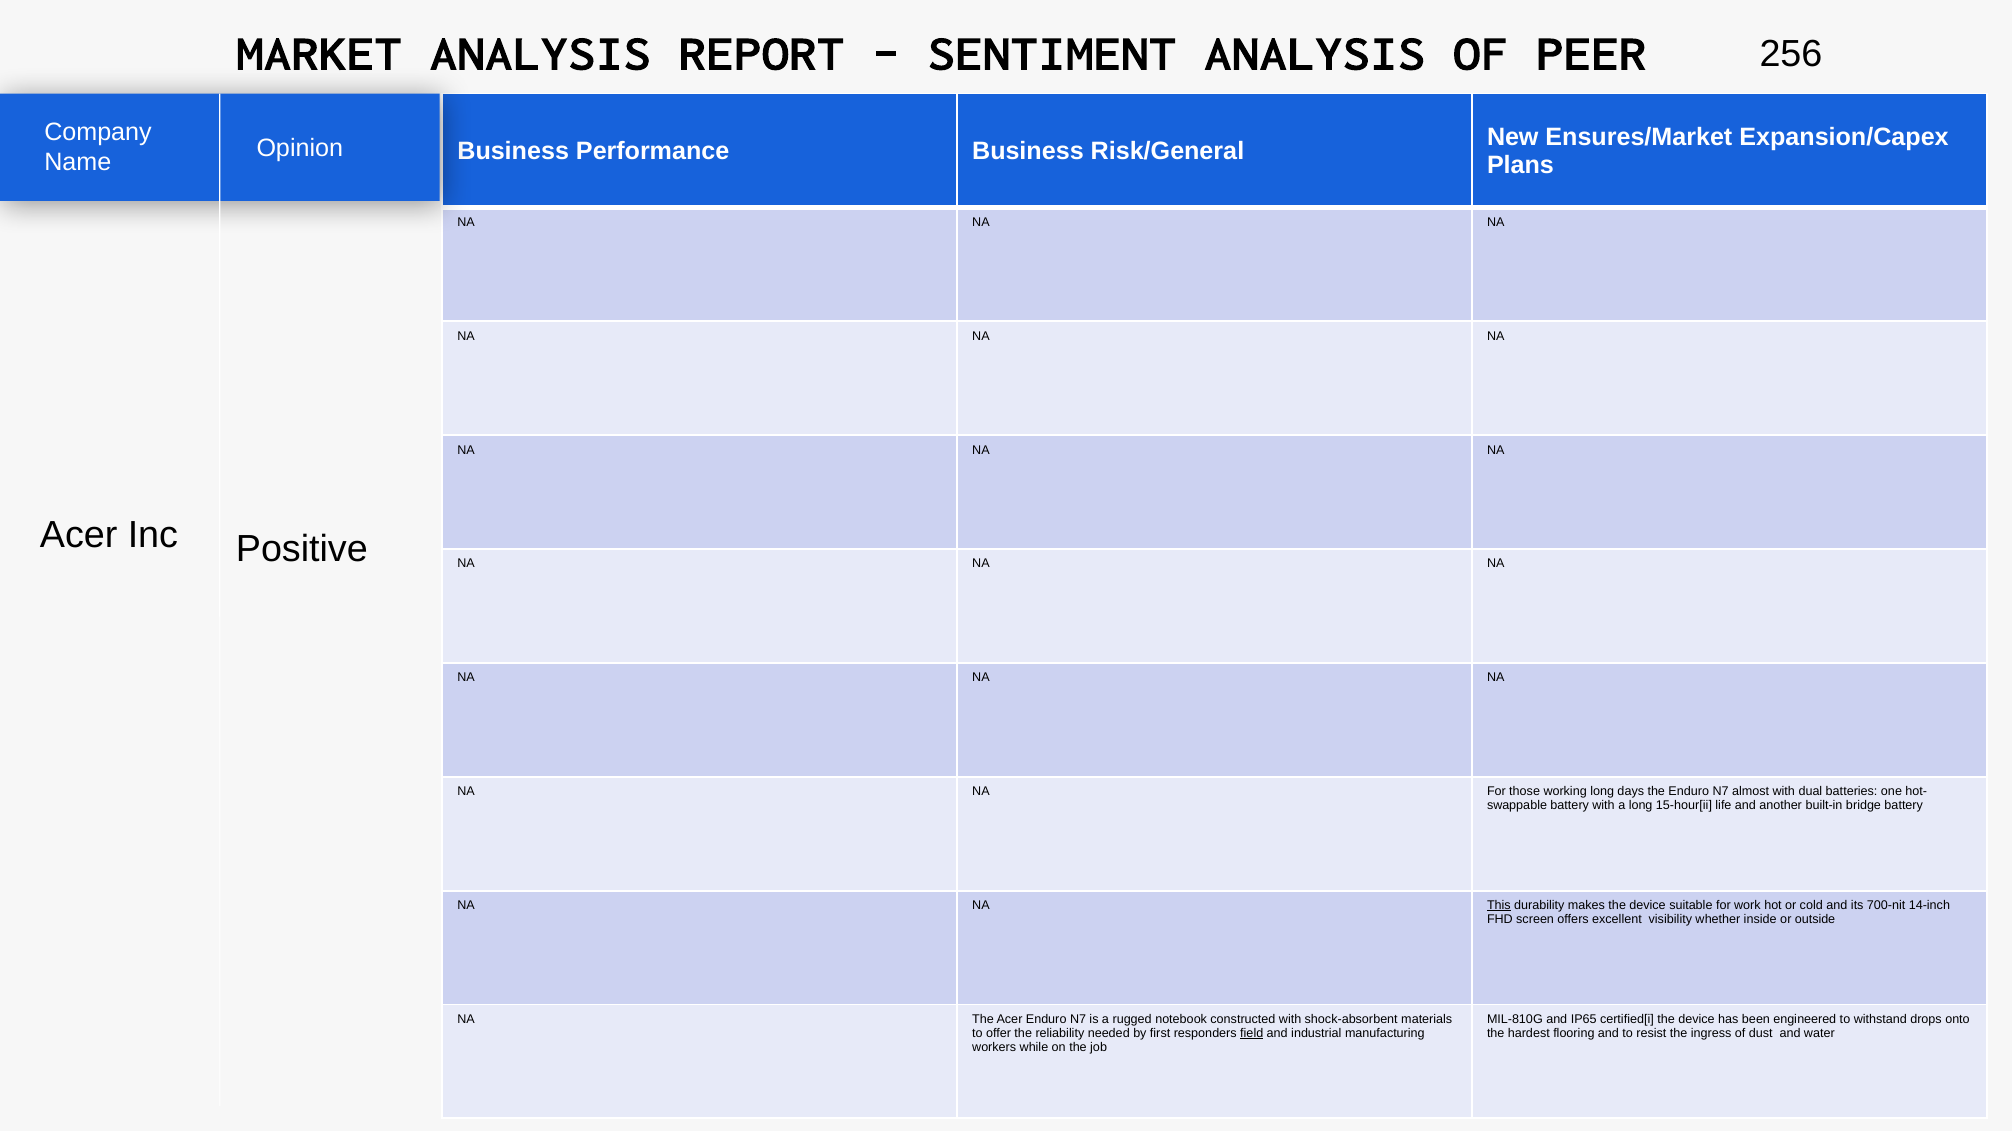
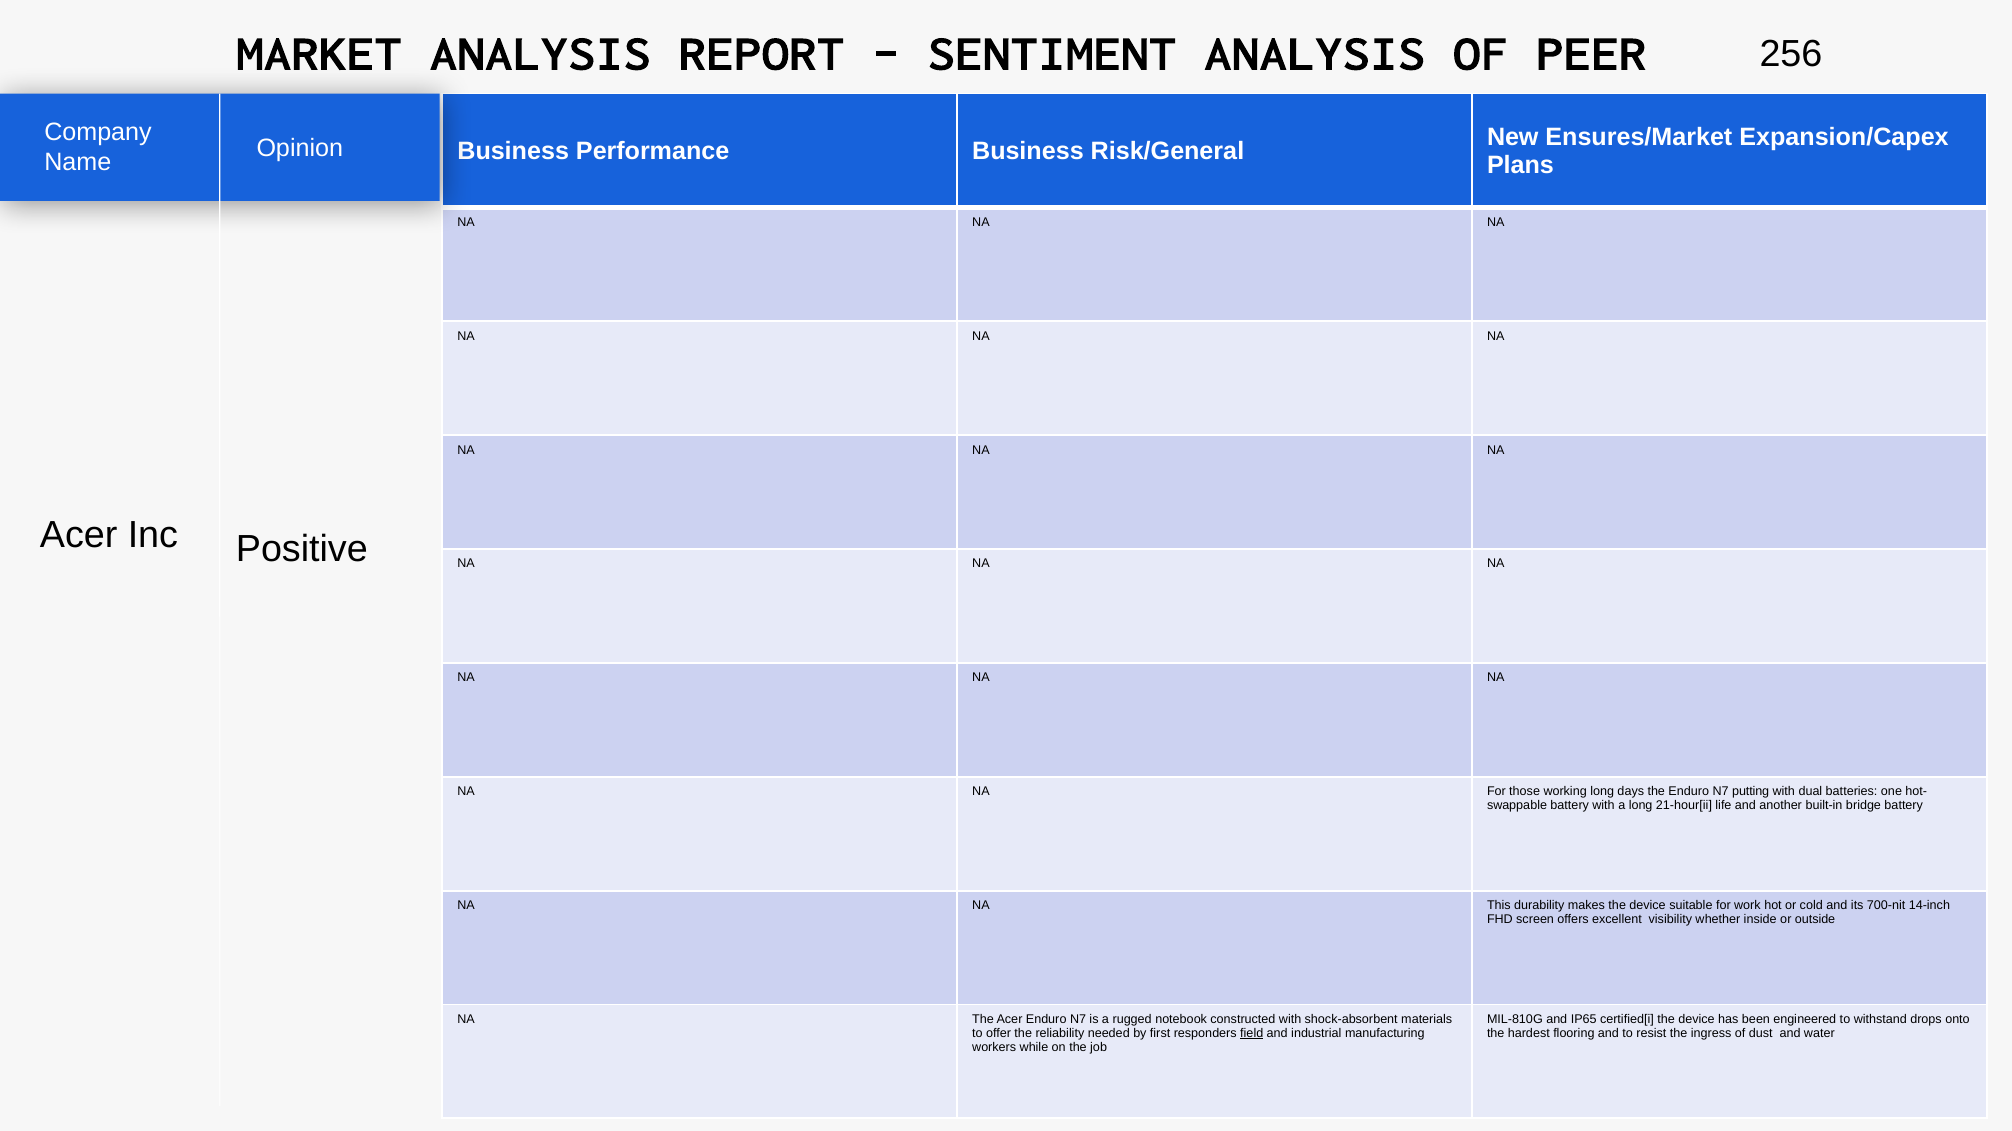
almost: almost -> putting (1751, 792)
15-hour[ii: 15-hour[ii -> 21-hour[ii (1684, 806)
This underline: present -> none (1499, 906)
